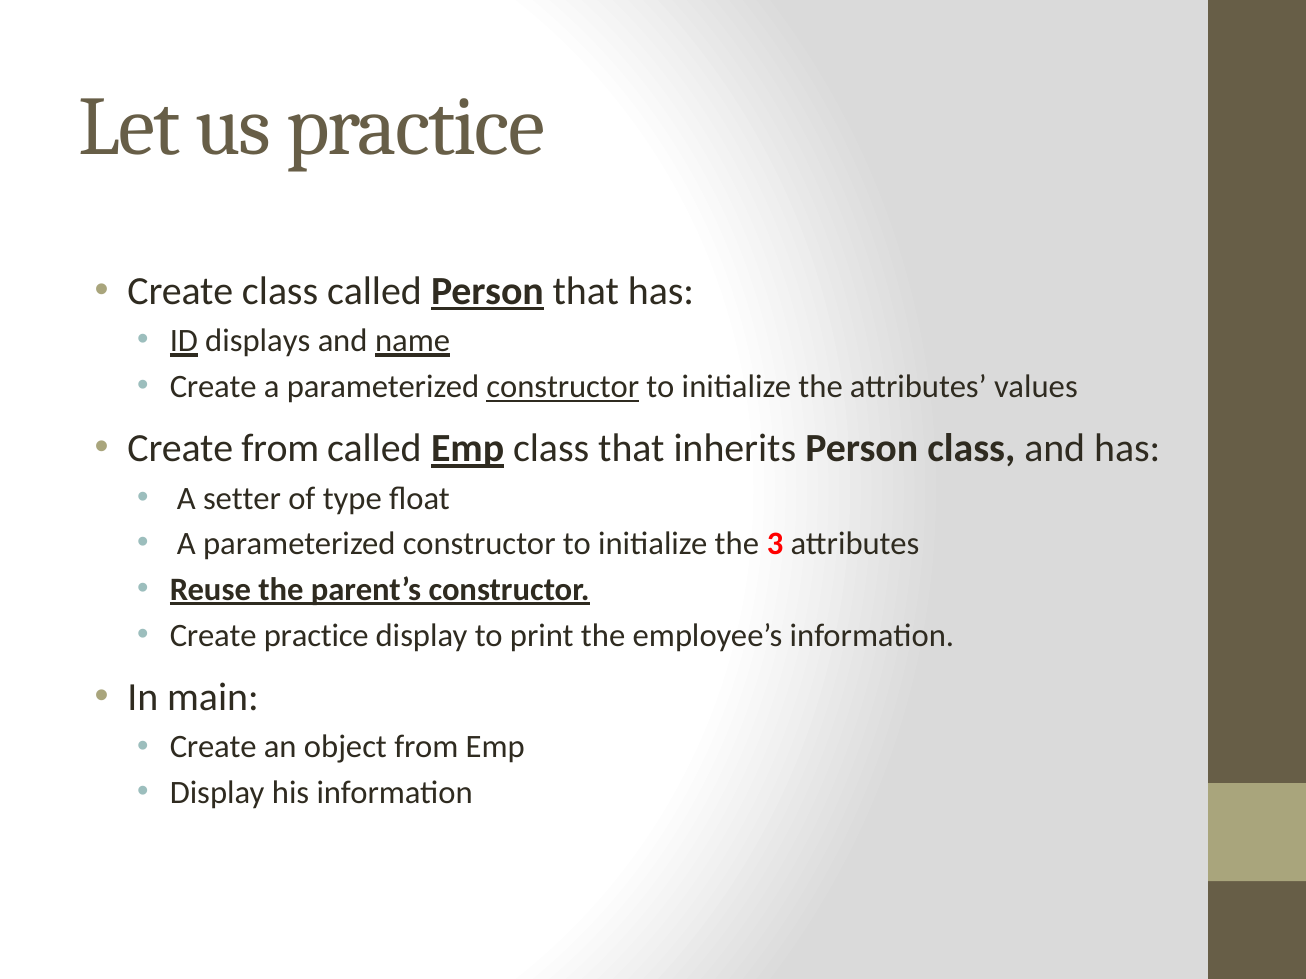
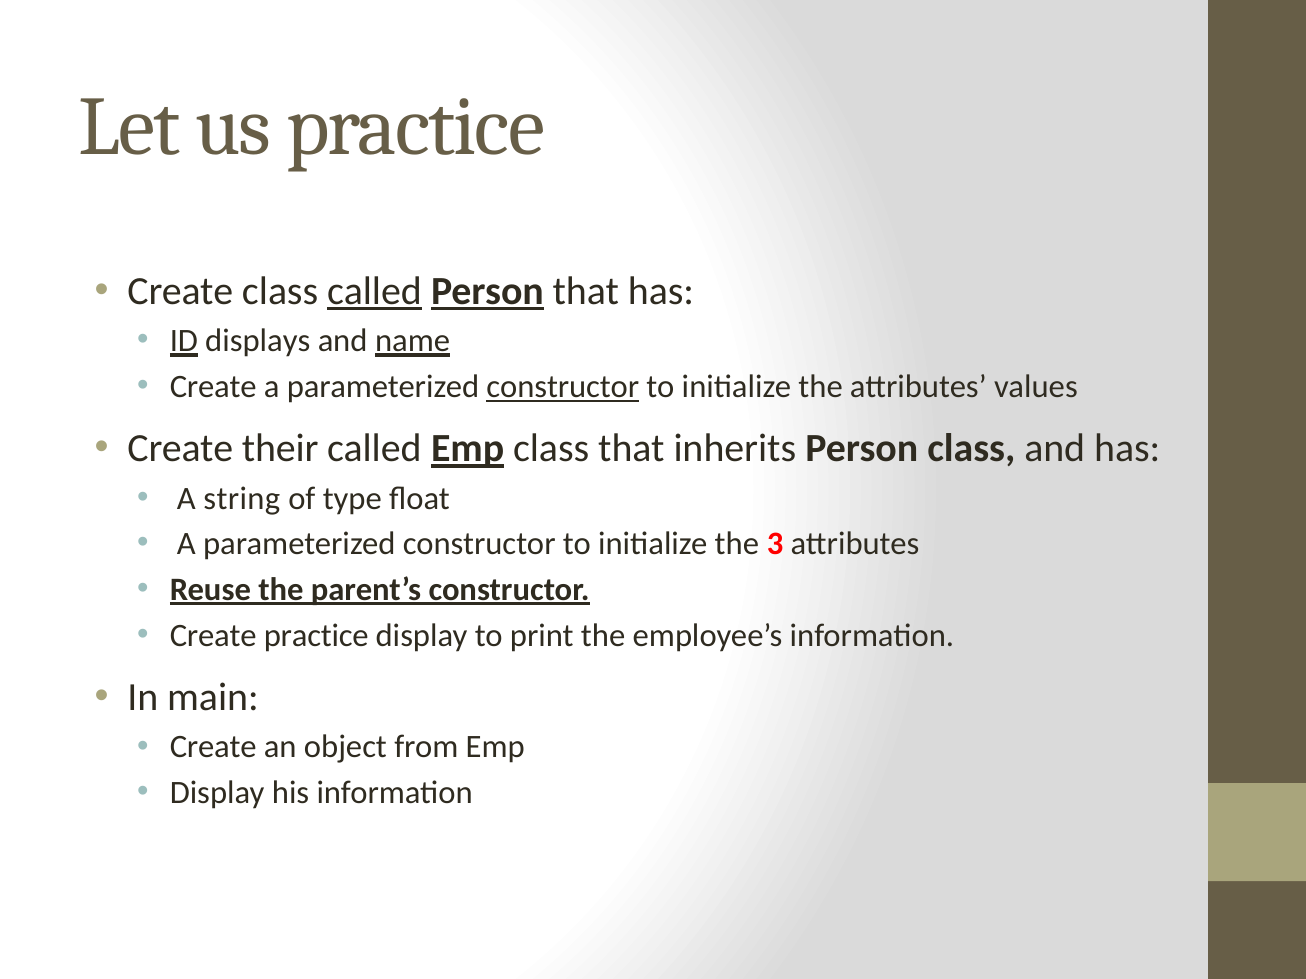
called underline: none -> present (374, 292)
Create from: from -> their (280, 449)
setter: setter -> string (242, 499)
